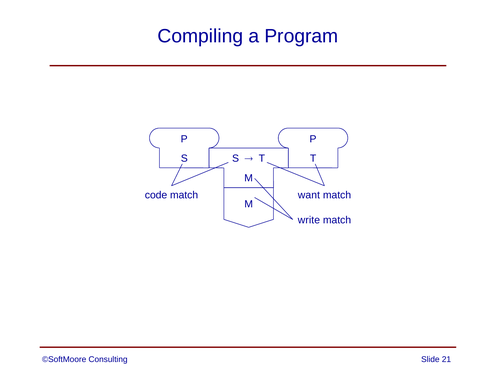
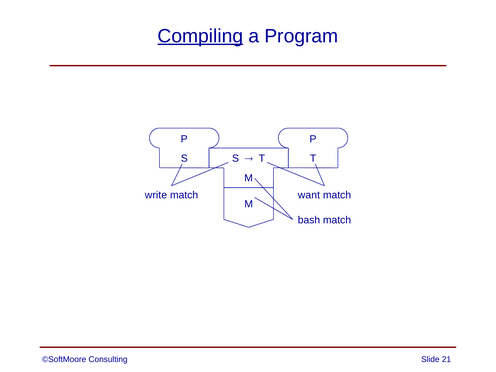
Compiling underline: none -> present (200, 36)
code: code -> write (156, 195)
write: write -> bash (309, 220)
